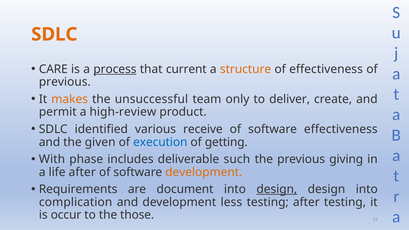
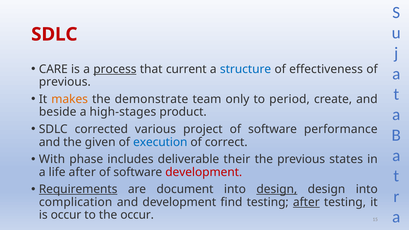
SDLC colour: orange -> red (54, 34)
structure colour: orange -> blue (246, 69)
unsuccessful: unsuccessful -> demonstrate (151, 99)
deliver: deliver -> period (289, 99)
permit: permit -> beside (58, 112)
high-review: high-review -> high-stages (123, 112)
identified: identified -> corrected (101, 129)
receive: receive -> project (203, 129)
software effectiveness: effectiveness -> performance (341, 129)
getting: getting -> correct (226, 142)
such: such -> their (237, 159)
giving: giving -> states (346, 159)
development colour: orange -> red (204, 172)
Requirements underline: none -> present (78, 189)
less: less -> find (231, 202)
after underline: none -> present (306, 202)
the those: those -> occur (137, 215)
